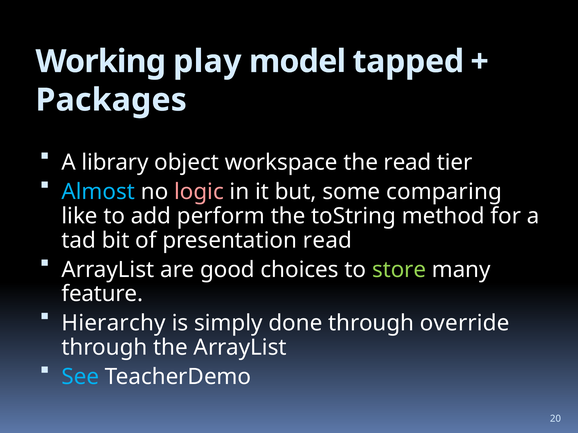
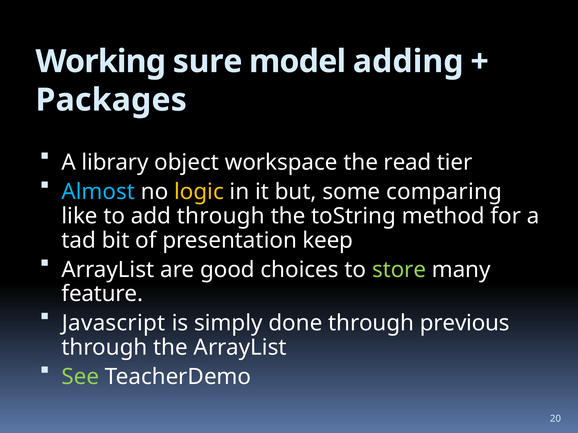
play: play -> sure (208, 62)
tapped: tapped -> adding (408, 62)
logic colour: pink -> yellow (199, 192)
add perform: perform -> through (221, 216)
presentation read: read -> keep (328, 241)
Hierarchy: Hierarchy -> Javascript (114, 324)
override: override -> previous (465, 324)
See colour: light blue -> light green (80, 377)
